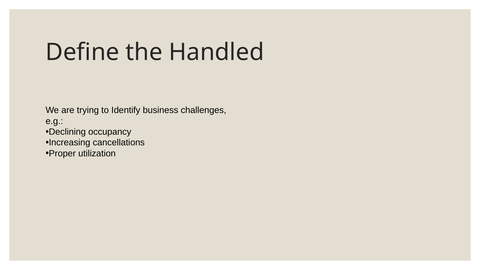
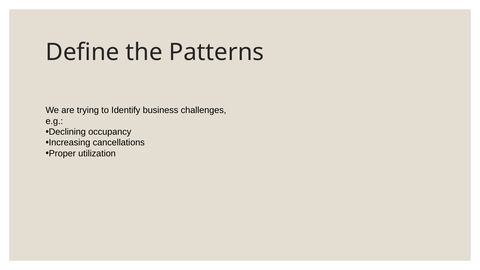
Handled: Handled -> Patterns (216, 52)
